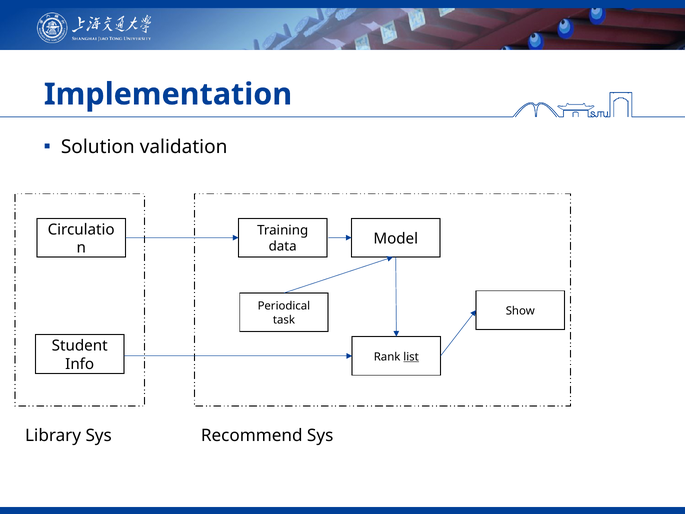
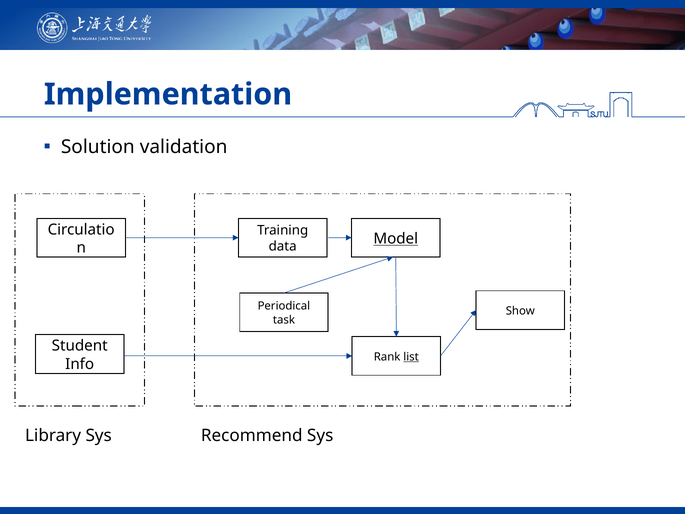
Model underline: none -> present (396, 239)
